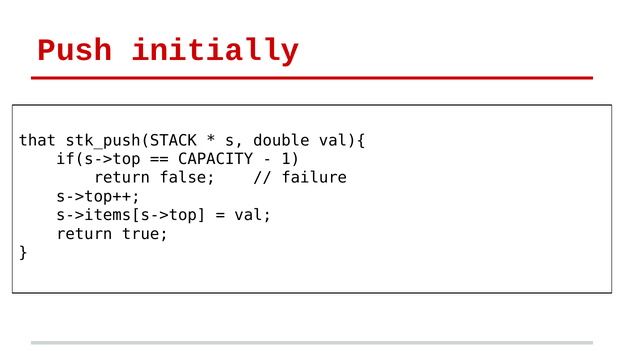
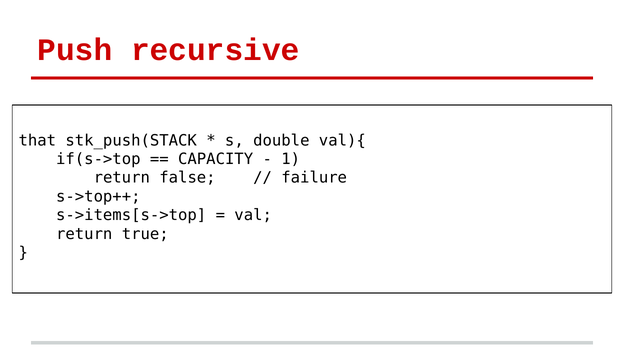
initially: initially -> recursive (215, 50)
